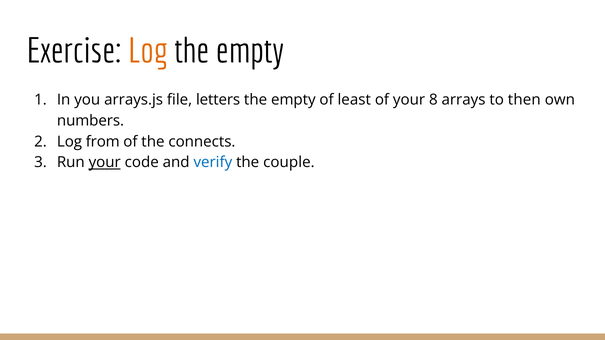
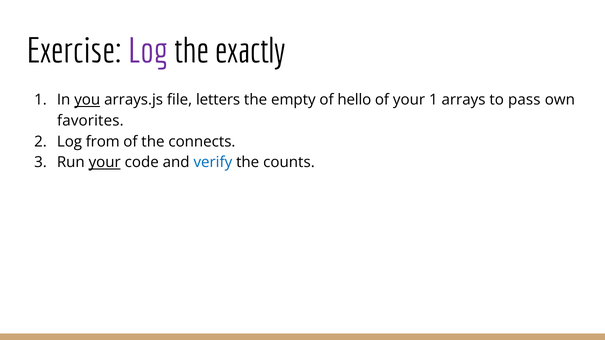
Log colour: orange -> purple (148, 51)
empty: empty -> exactly (250, 51)
you underline: none -> present (87, 100)
least: least -> hello (354, 100)
your 8: 8 -> 1 (433, 100)
then: then -> pass (524, 100)
numbers: numbers -> favorites (90, 121)
couple: couple -> counts (289, 163)
